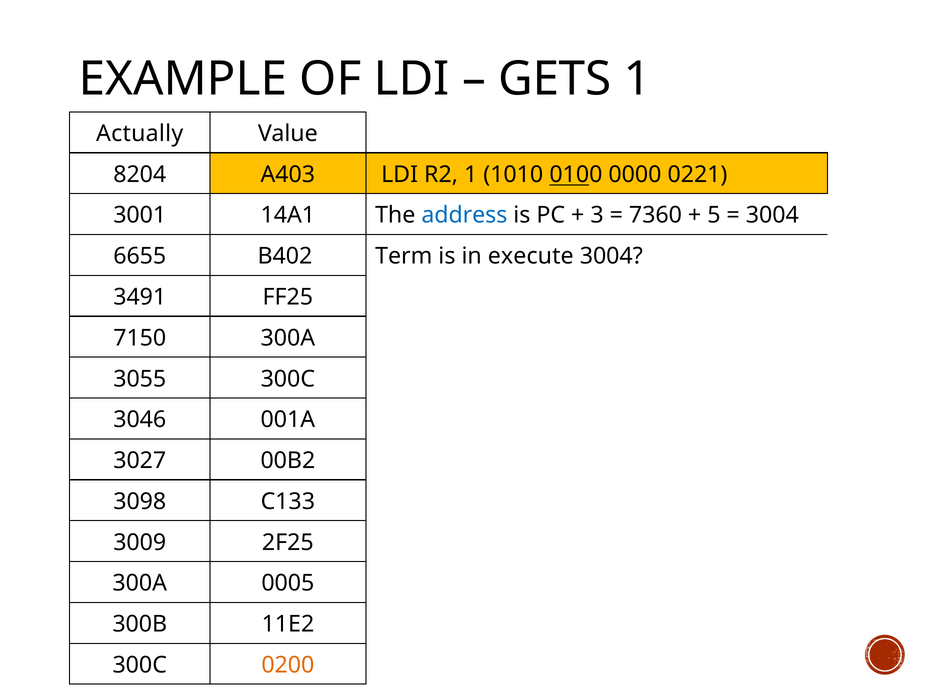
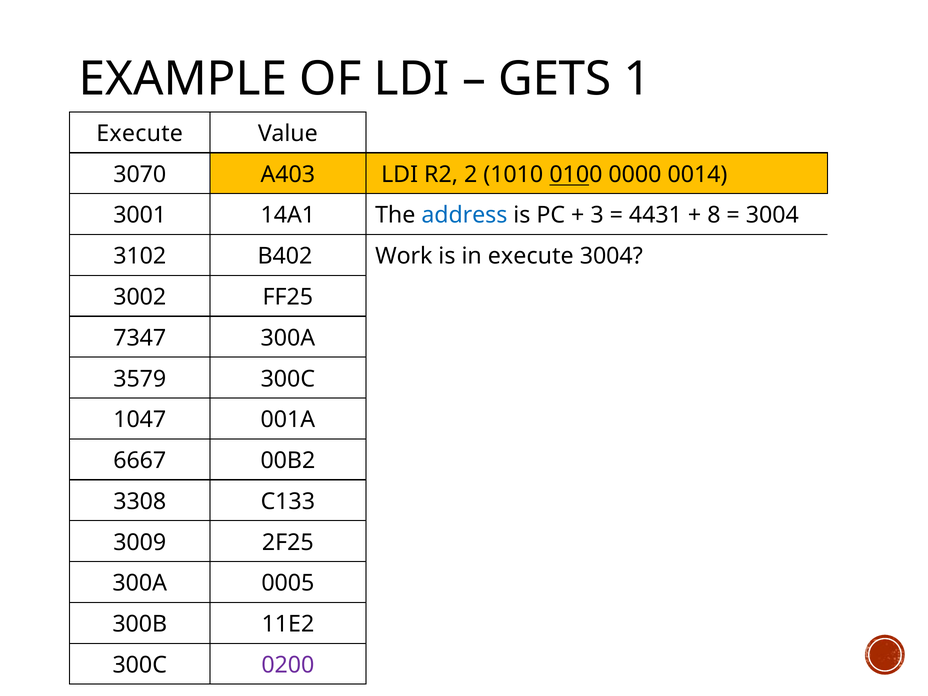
Actually: Actually -> Execute (140, 134)
8204: 8204 -> 3070 (140, 174)
R2 1: 1 -> 2 (471, 174)
0221: 0221 -> 0014 (697, 174)
7360: 7360 -> 4431 (655, 215)
5: 5 -> 8 (714, 215)
6655: 6655 -> 3102 (140, 256)
Term: Term -> Work (404, 256)
3491: 3491 -> 3002 (140, 297)
7150: 7150 -> 7347 (140, 338)
3055: 3055 -> 3579 (140, 379)
3046: 3046 -> 1047 (140, 420)
3027: 3027 -> 6667 (140, 461)
3098: 3098 -> 3308 (140, 502)
0200 colour: orange -> purple (288, 665)
